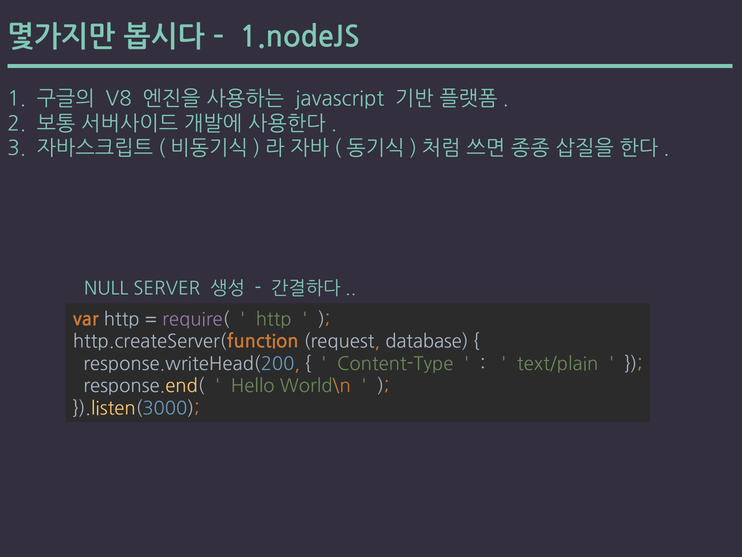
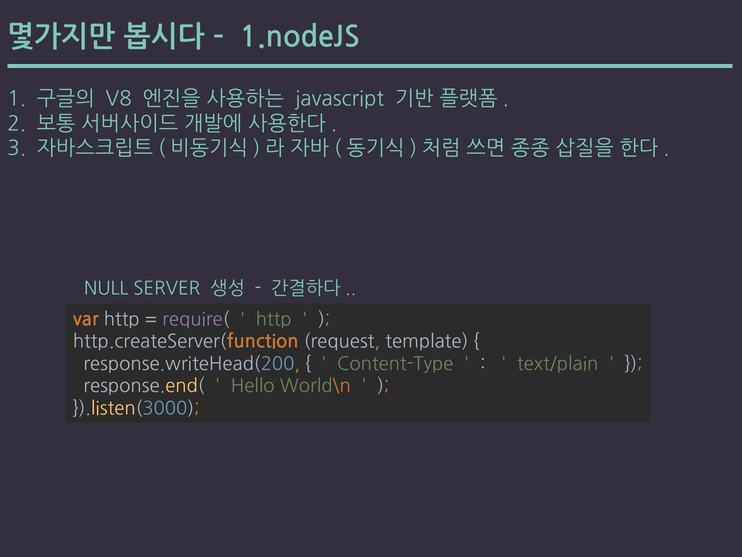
database: database -> template (427, 341)
